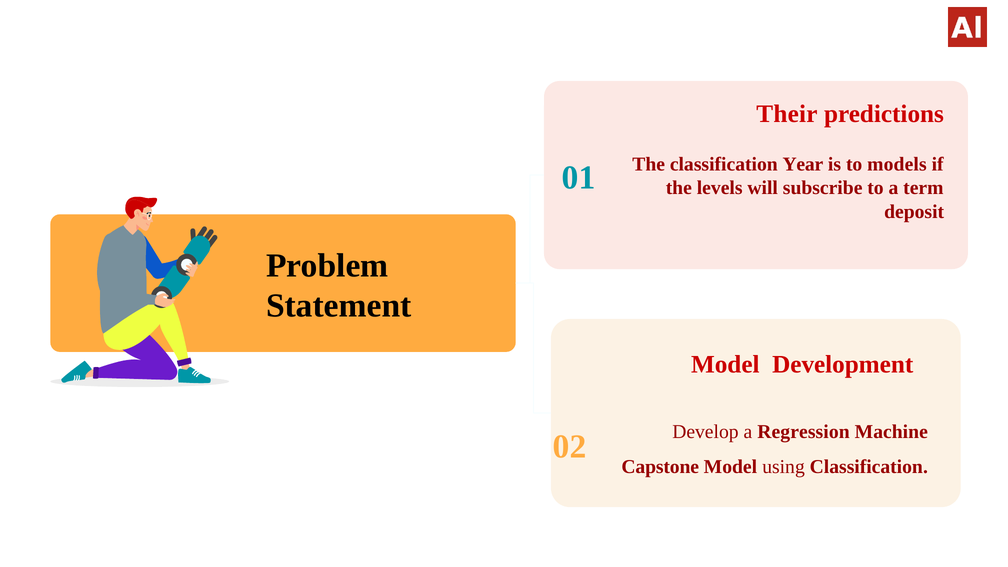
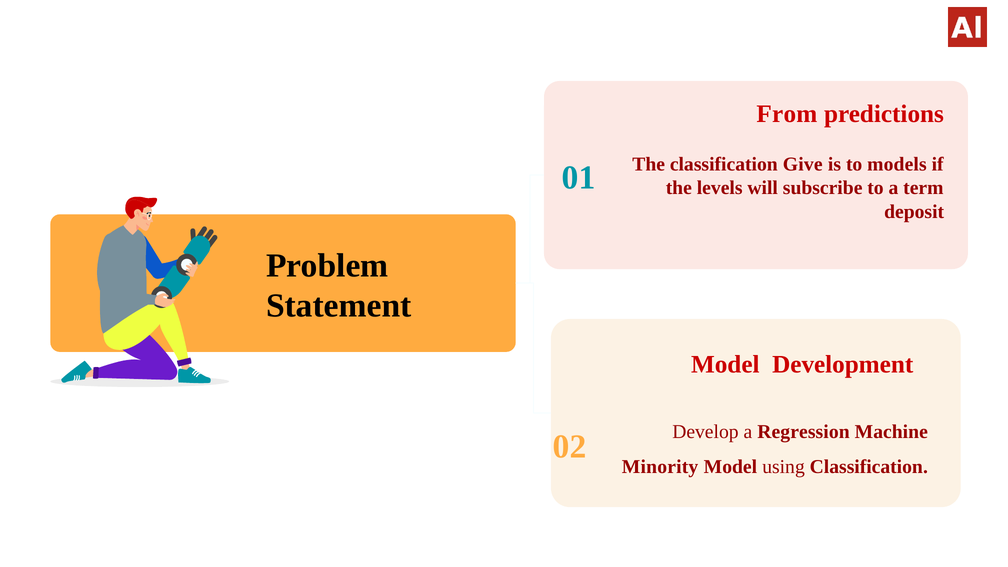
Their: Their -> From (787, 114)
Year: Year -> Give (803, 164)
Capstone: Capstone -> Minority (660, 467)
